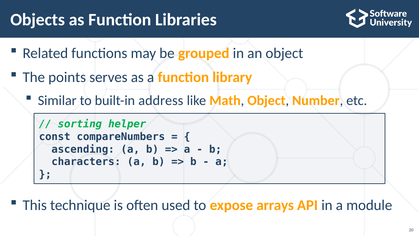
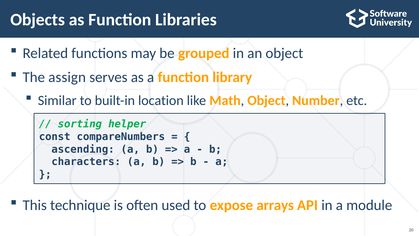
points: points -> assign (67, 77)
address: address -> location (161, 100)
